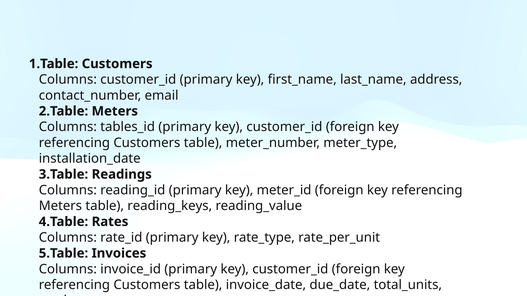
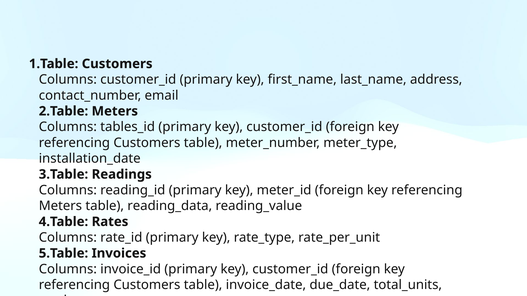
reading_keys: reading_keys -> reading_data (170, 206)
